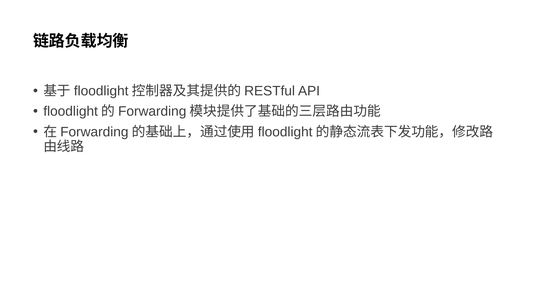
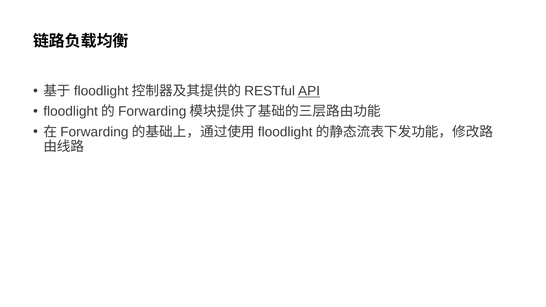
API underline: none -> present (309, 91)
